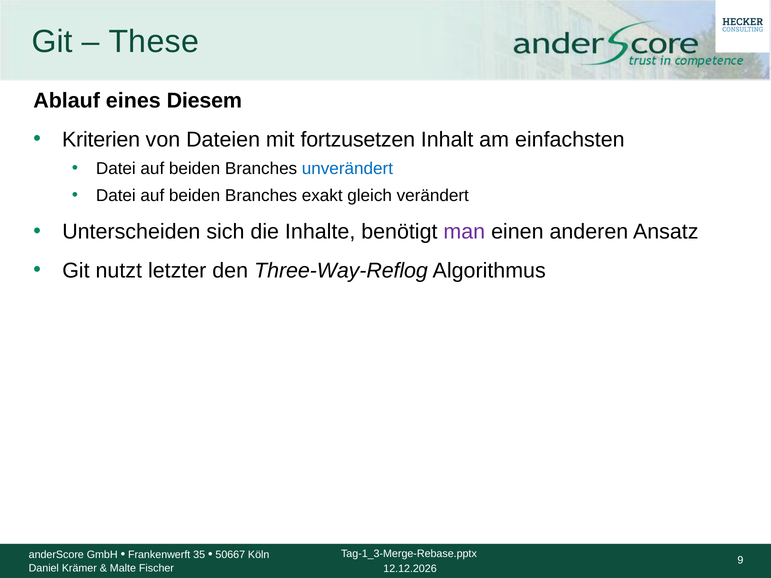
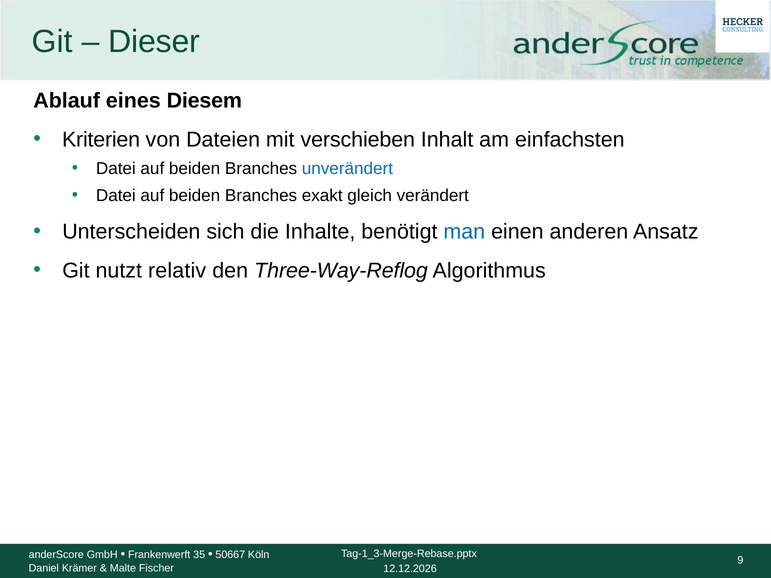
These: These -> Dieser (154, 42)
fortzusetzen: fortzusetzen -> verschieben (358, 140)
man colour: purple -> blue (464, 232)
letzter: letzter -> relativ (177, 271)
